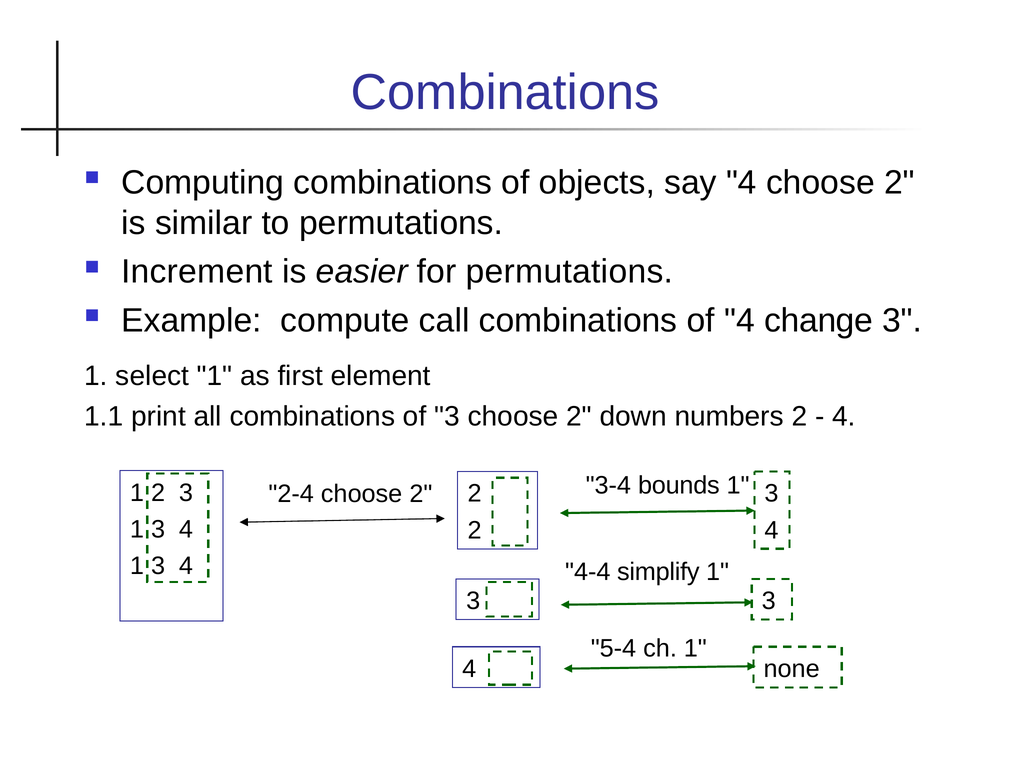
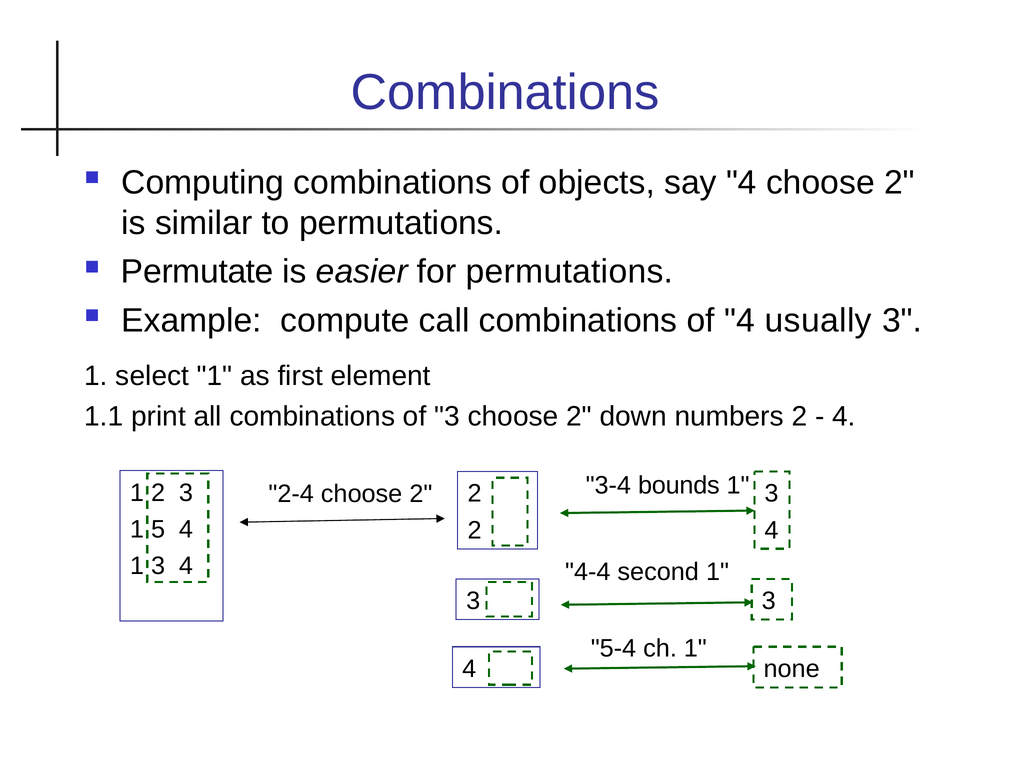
Increment: Increment -> Permutate (197, 272)
change: change -> usually (818, 321)
3: 3 -> 5 (158, 529)
simplify: simplify -> second (658, 572)
